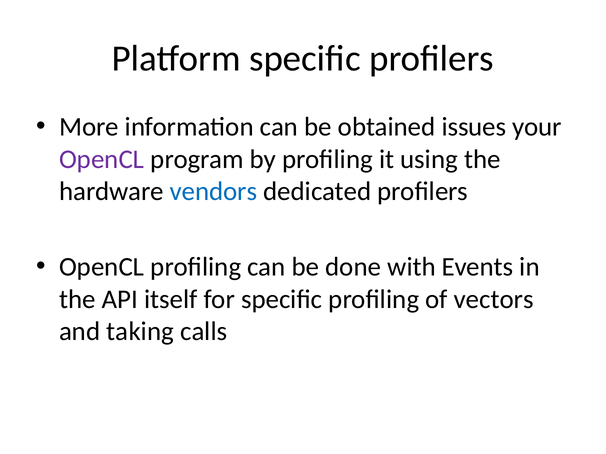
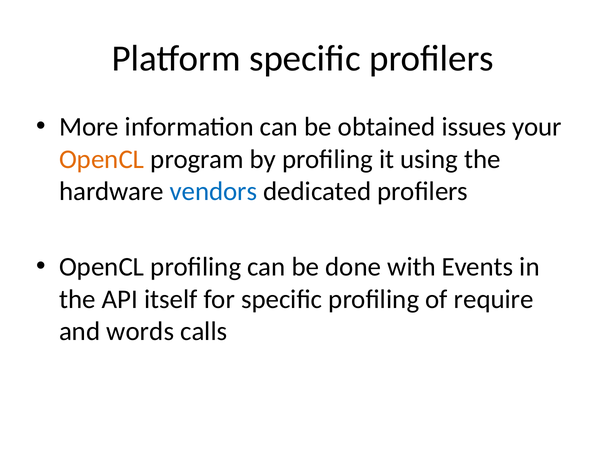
OpenCL colour: purple -> orange (102, 159)
vectors: vectors -> require (494, 300)
taking: taking -> words (140, 332)
